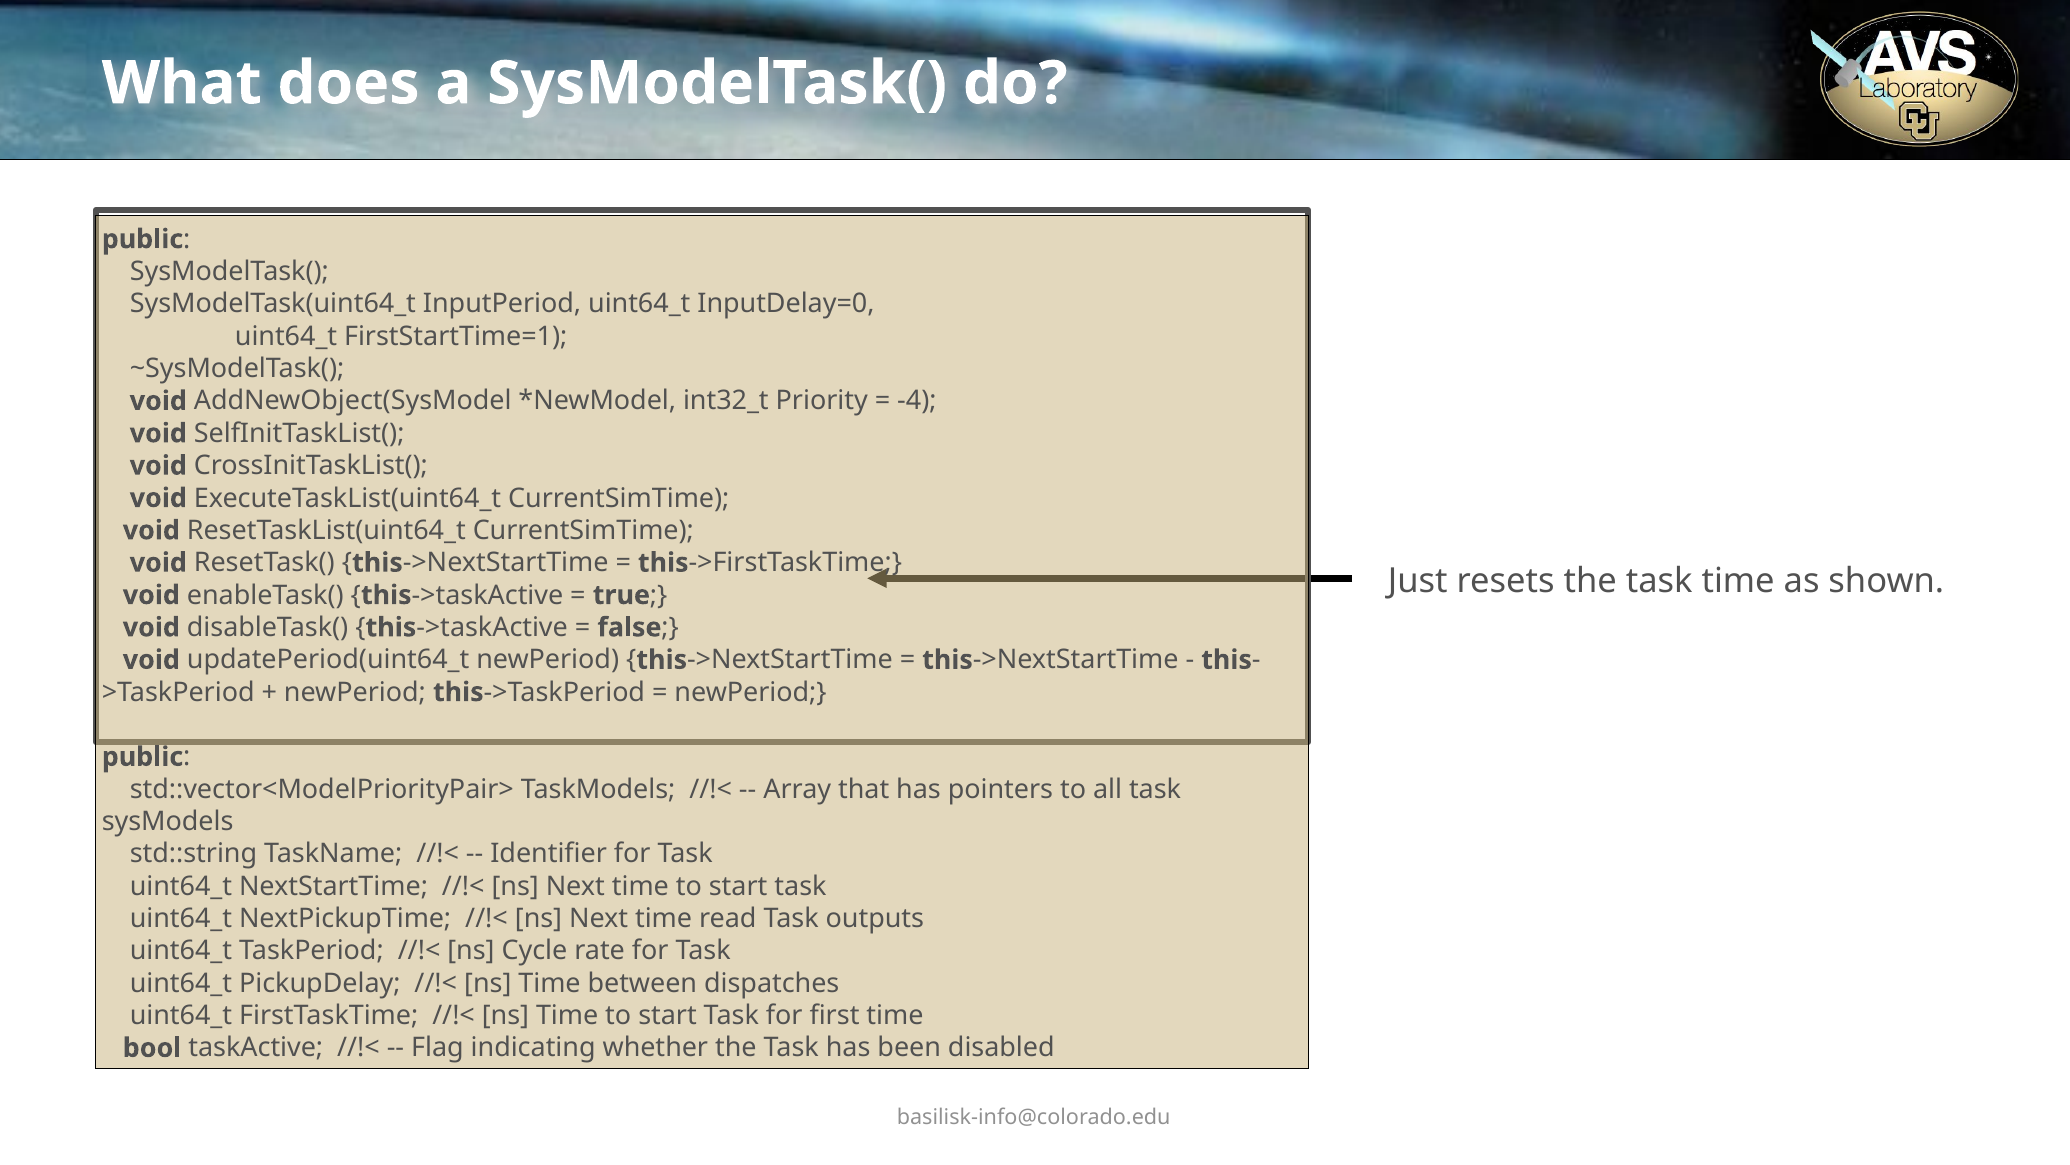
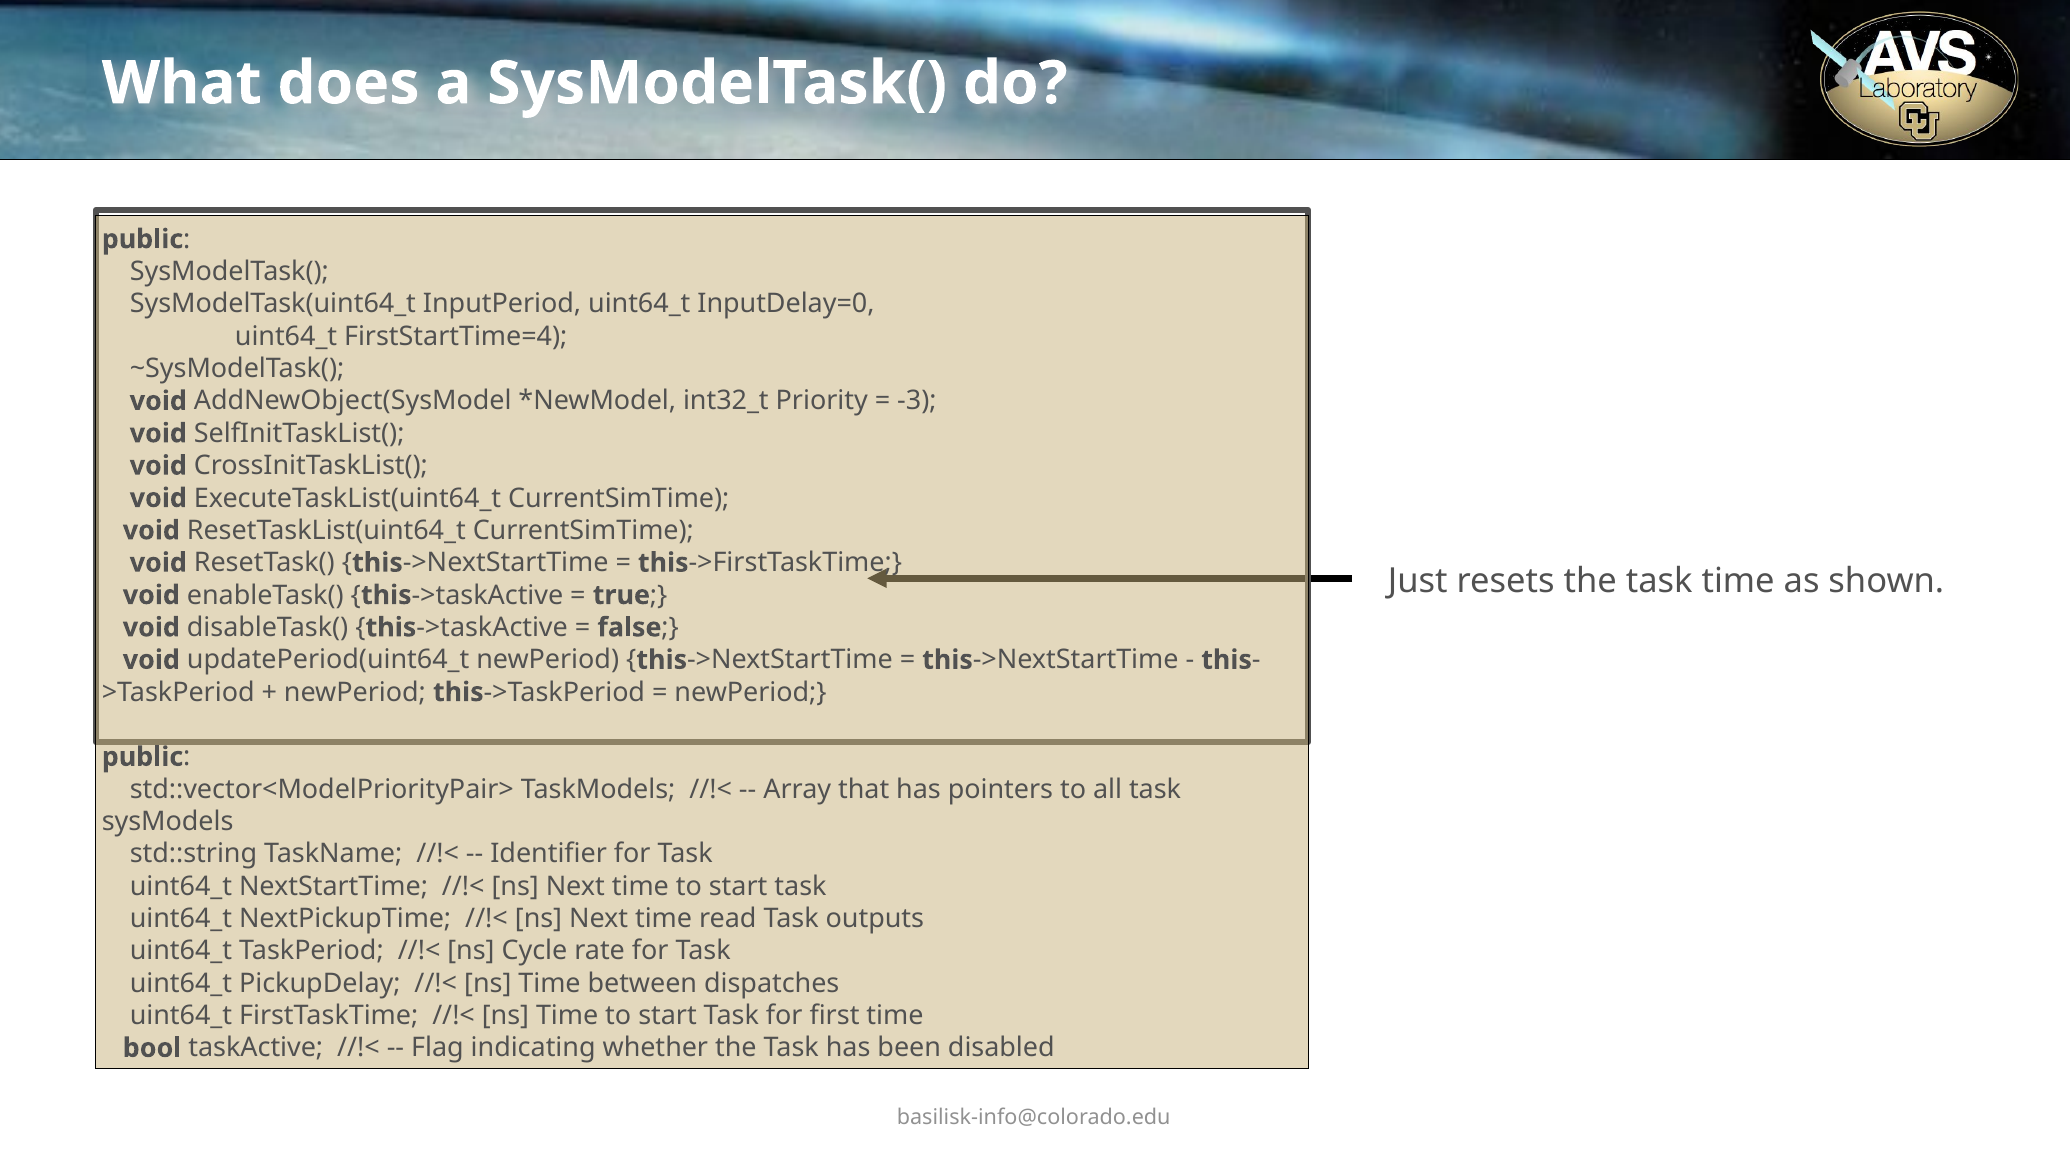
FirstStartTime=1: FirstStartTime=1 -> FirstStartTime=4 (456, 336)
-4: -4 -> -3 (917, 401)
